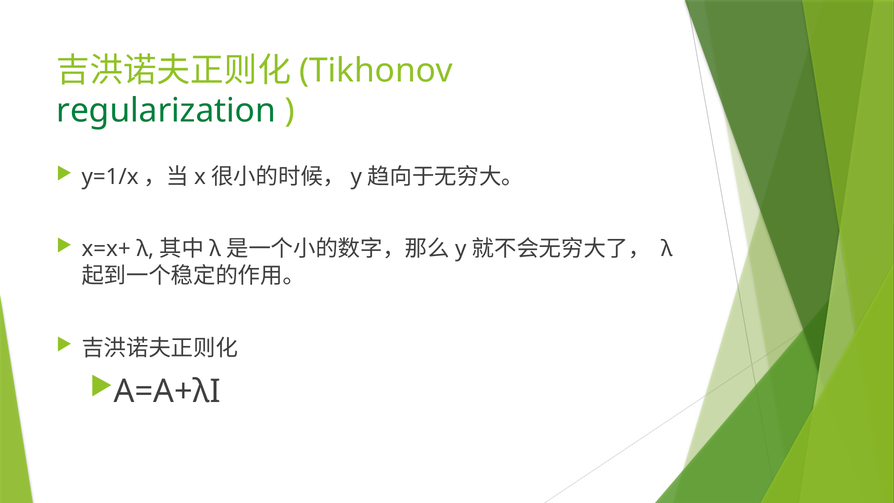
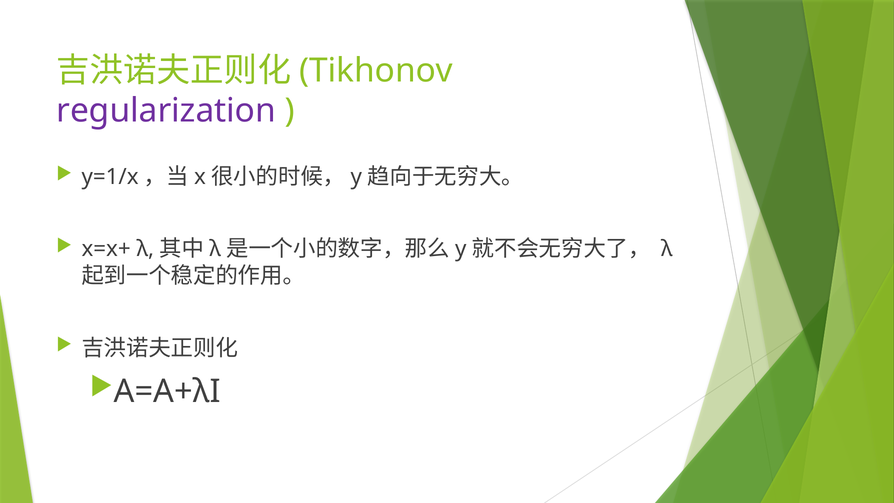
regularization colour: green -> purple (166, 111)
